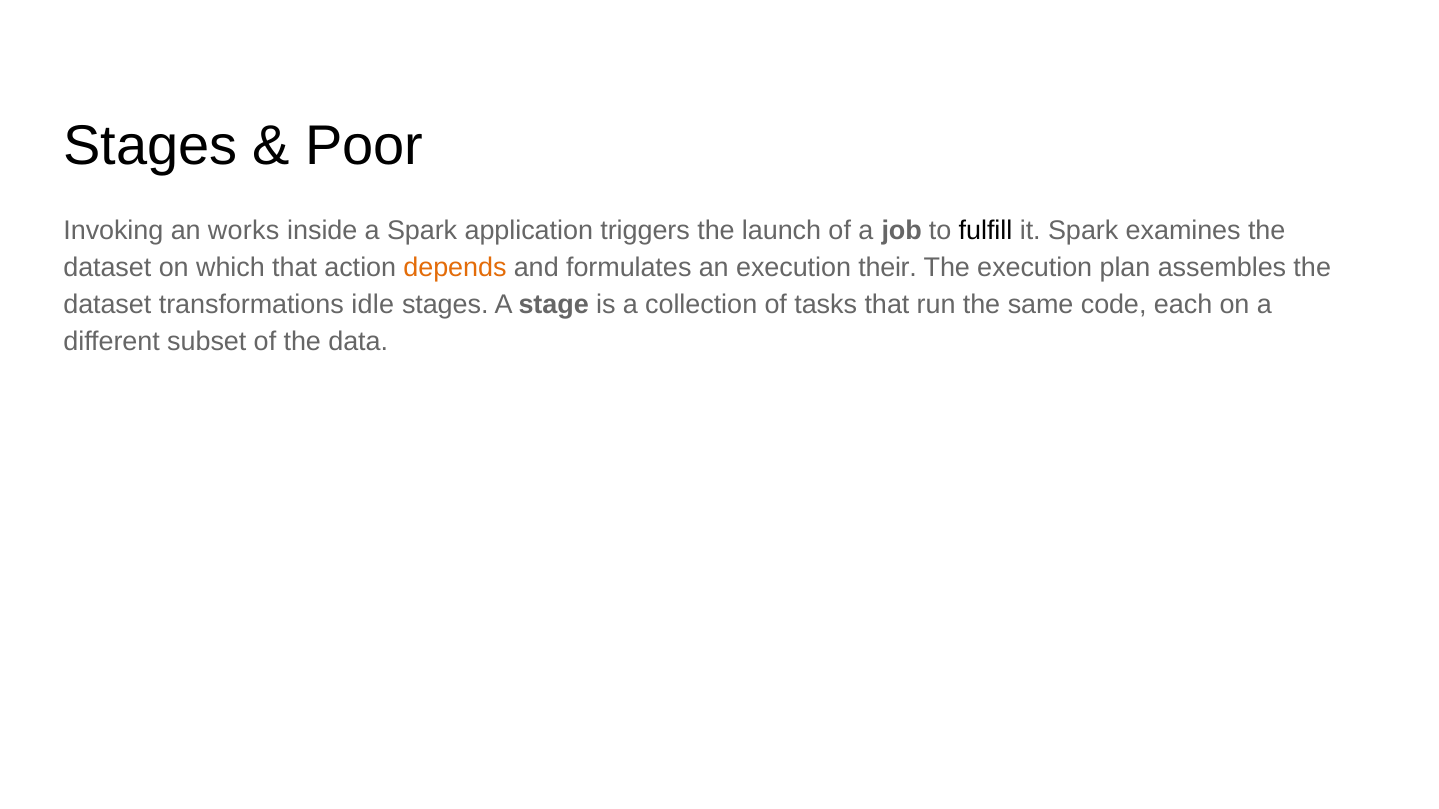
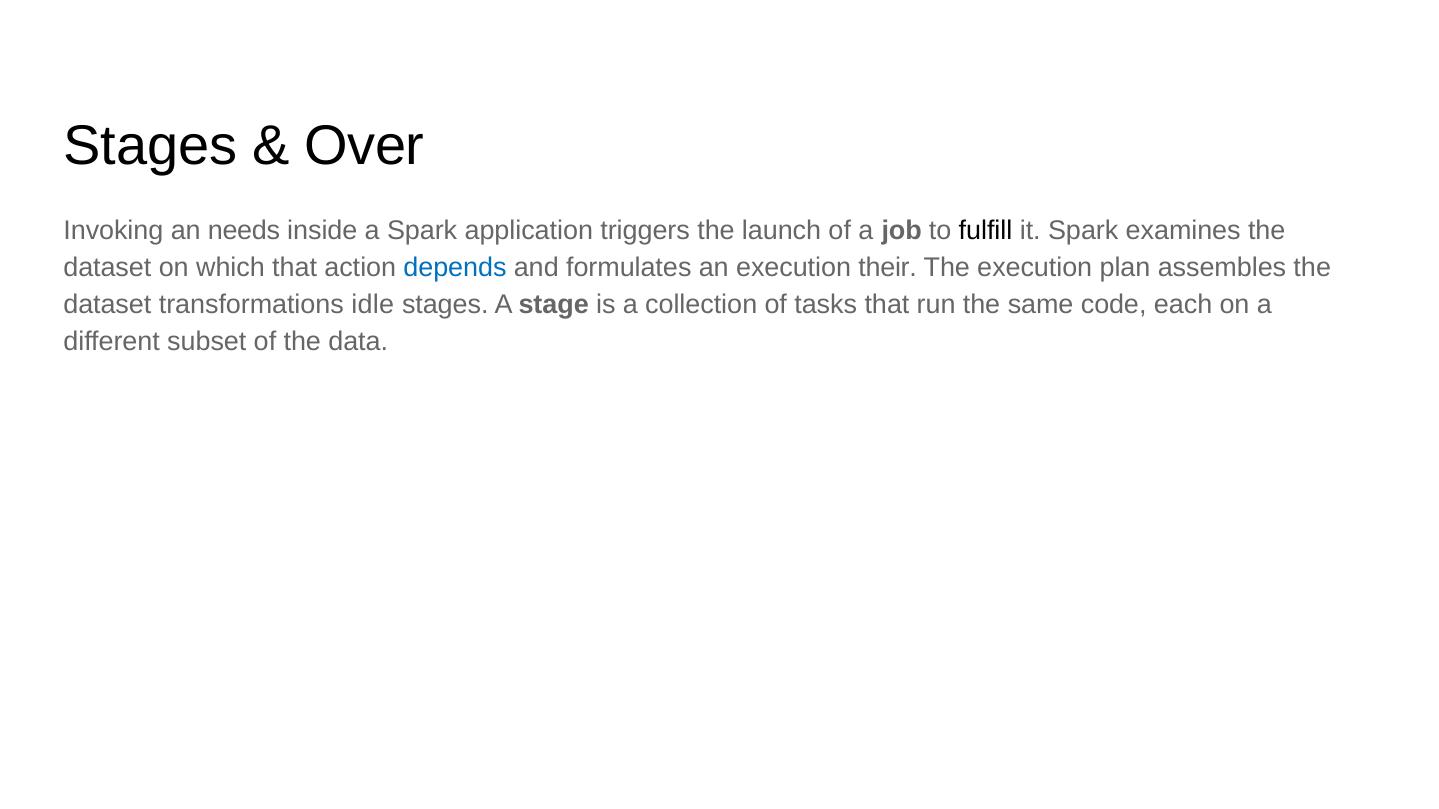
Poor: Poor -> Over (365, 146)
works: works -> needs (244, 231)
depends colour: orange -> blue (455, 268)
